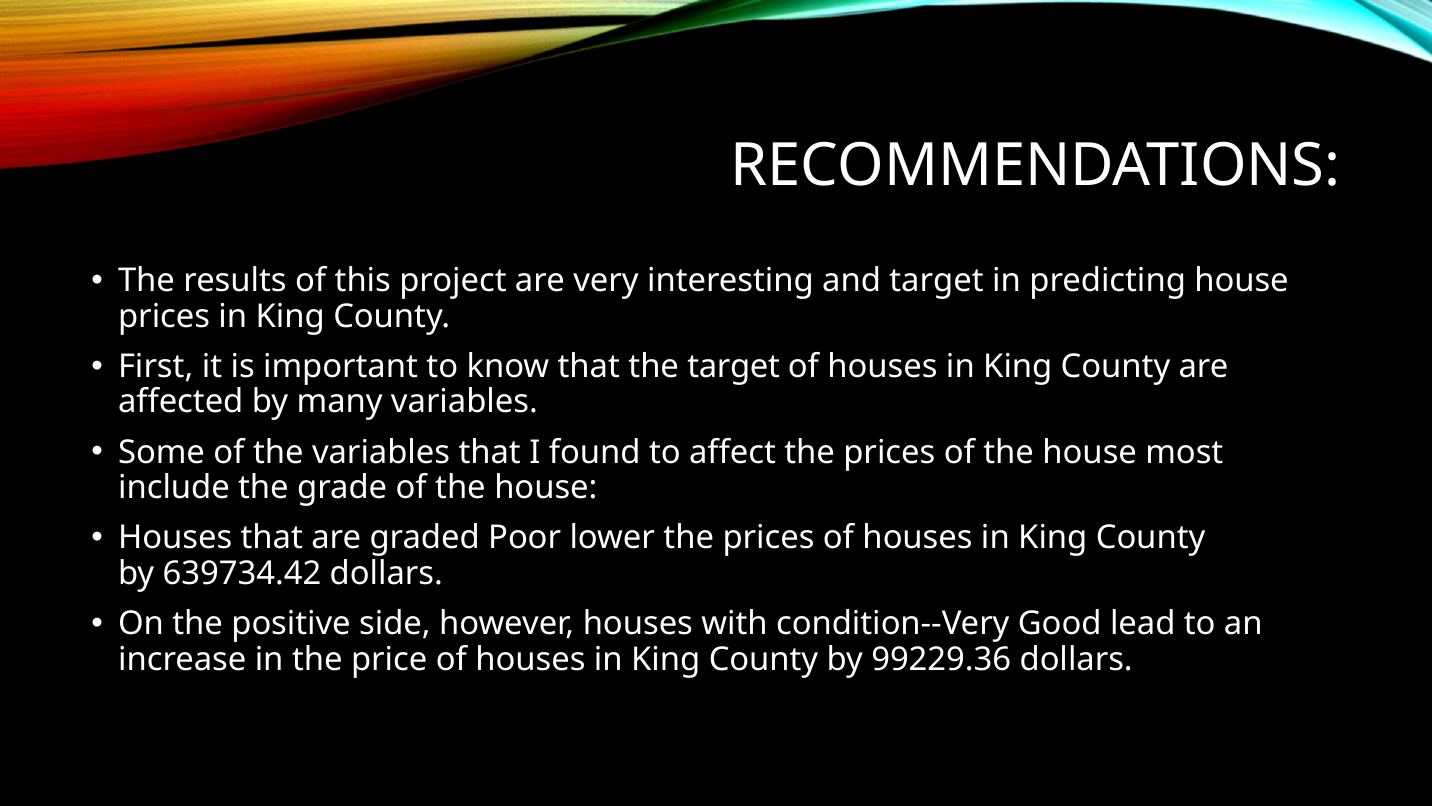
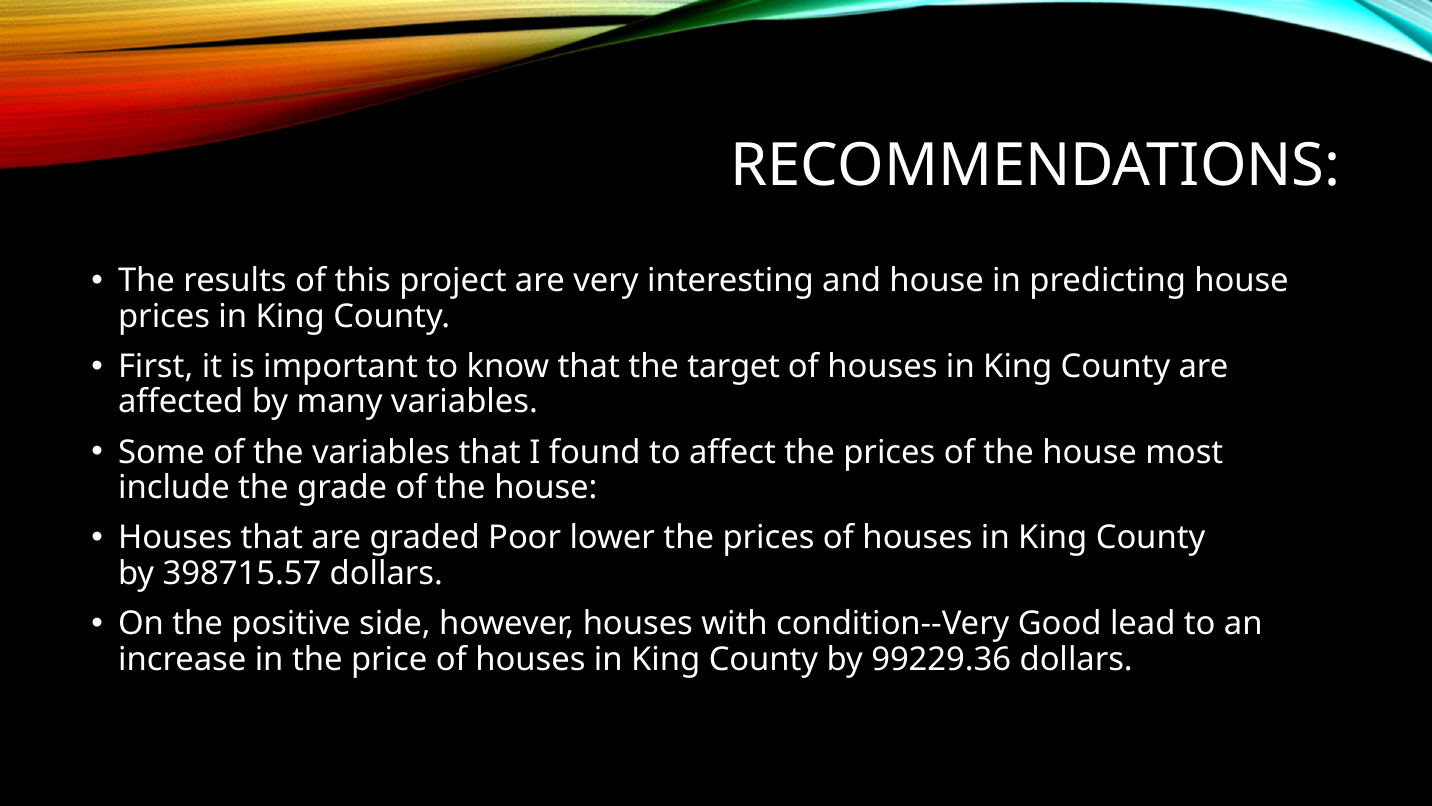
and target: target -> house (937, 281)
639734.42: 639734.42 -> 398715.57 (242, 573)
